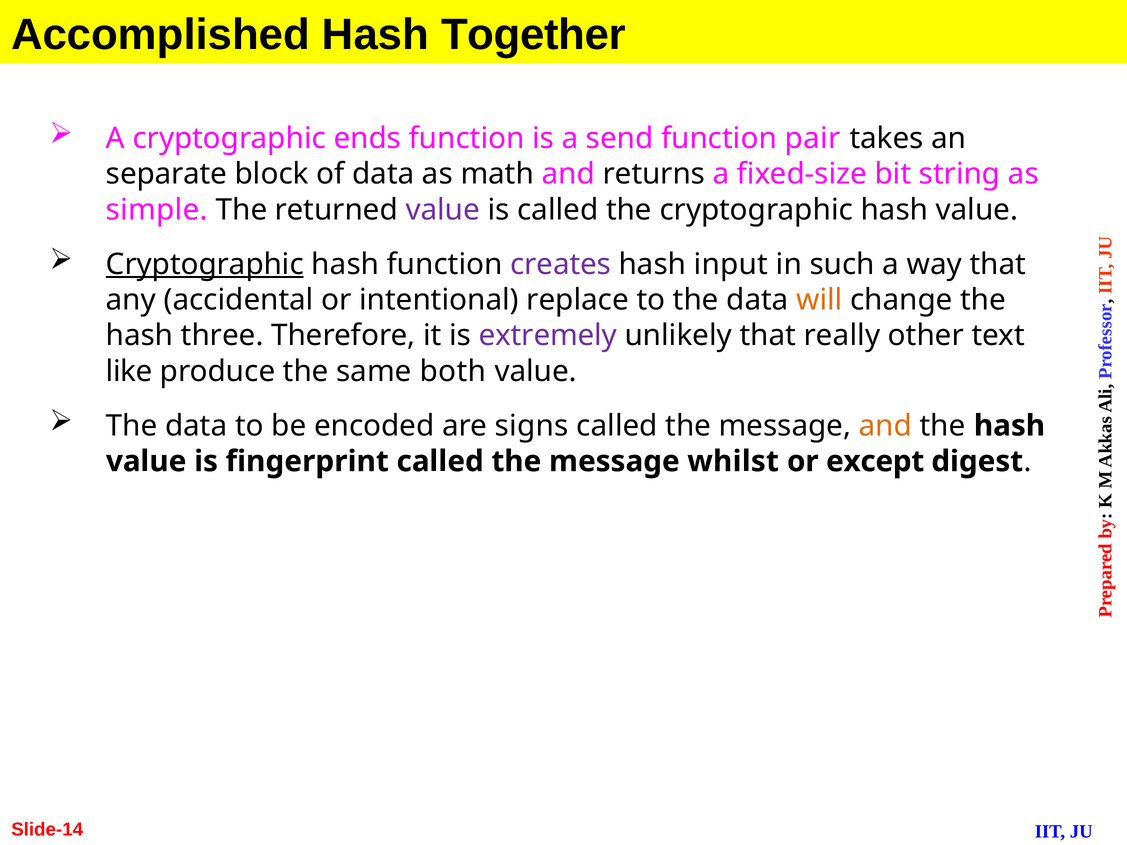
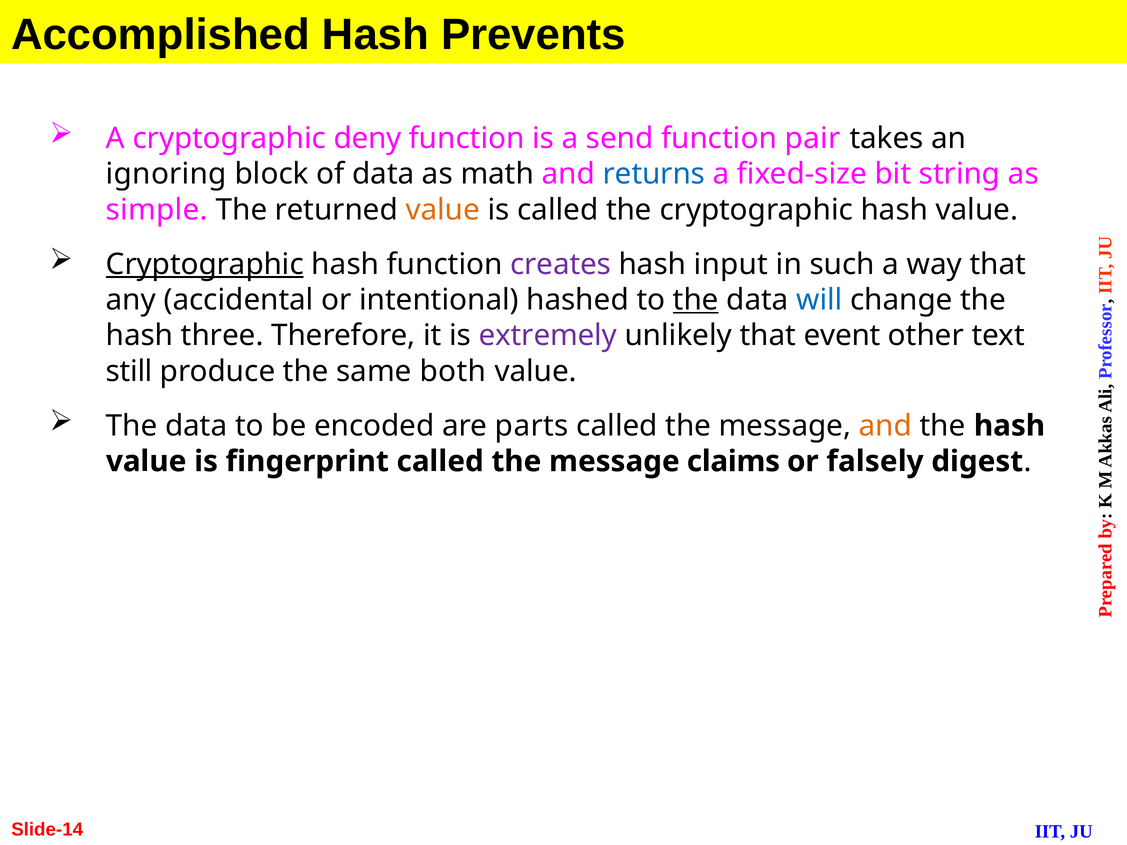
Together: Together -> Prevents (533, 35)
ends: ends -> deny (367, 139)
separate: separate -> ignoring (166, 174)
returns colour: black -> blue (654, 174)
value colour: purple -> orange (443, 210)
replace: replace -> hashed (578, 300)
the underline: none -> present (696, 300)
will colour: orange -> blue (819, 300)
really: really -> event (842, 336)
like: like -> still (129, 371)
signs: signs -> parts (532, 426)
whilst: whilst -> claims (733, 462)
except: except -> falsely (875, 462)
